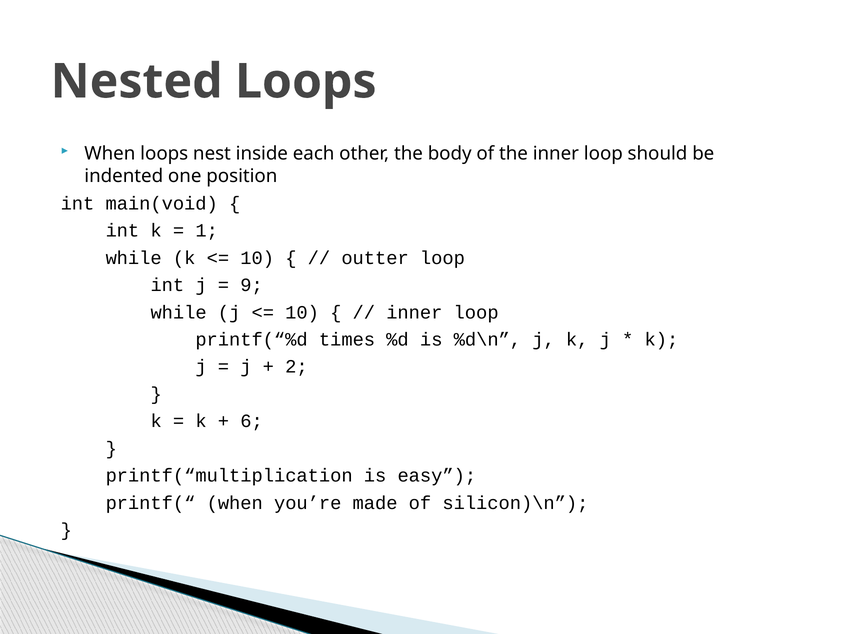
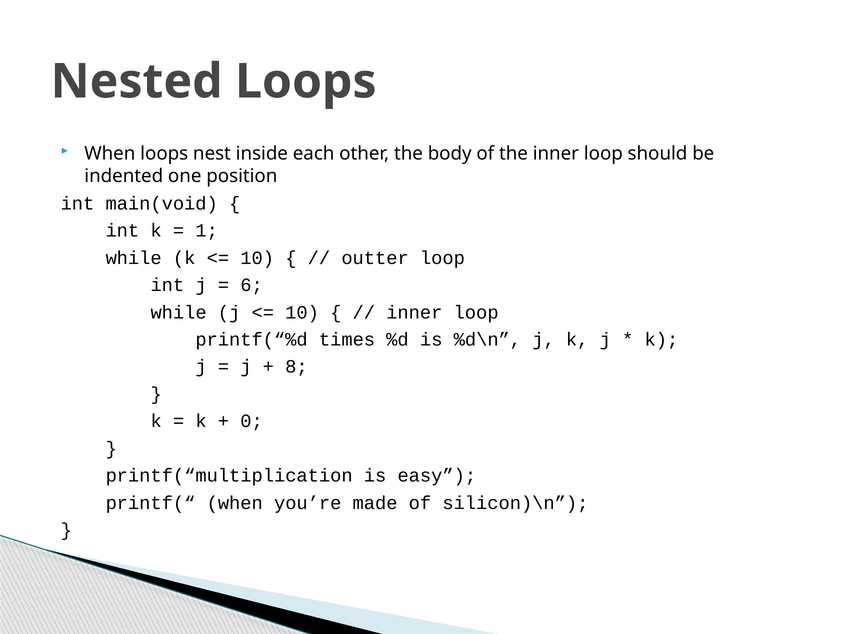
9: 9 -> 6 (252, 285)
2: 2 -> 8 (296, 367)
6: 6 -> 0 (252, 421)
